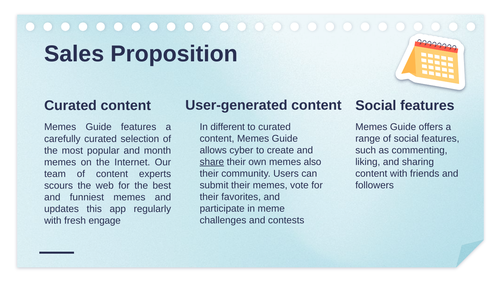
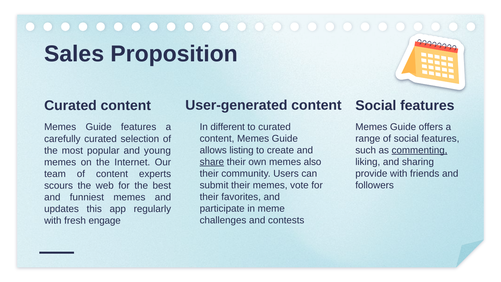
cyber: cyber -> listing (241, 150)
commenting underline: none -> present (420, 150)
month: month -> young (157, 150)
content: content -> provide (371, 174)
